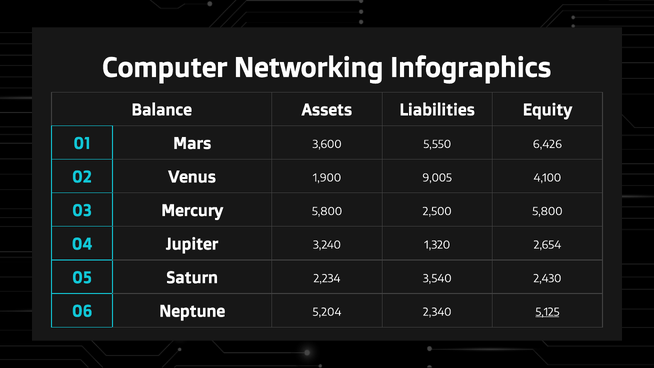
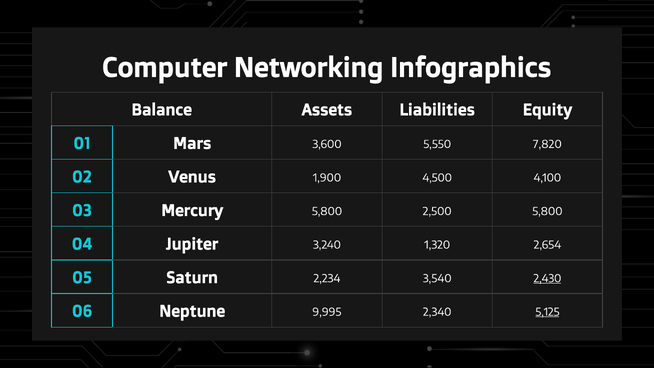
6,426: 6,426 -> 7,820 (547, 144)
9,005: 9,005 -> 4,500 (437, 178)
2,430 underline: none -> present (547, 279)
5,204: 5,204 -> 9,995 (327, 312)
